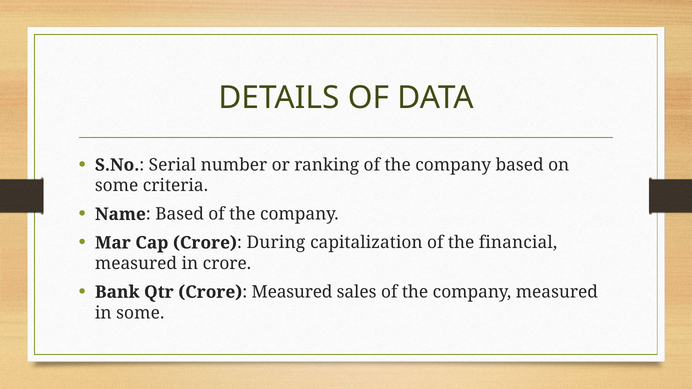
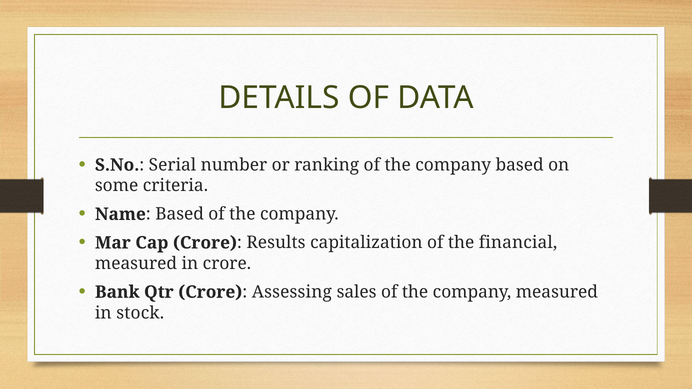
During: During -> Results (276, 243)
Crore Measured: Measured -> Assessing (292, 292)
in some: some -> stock (140, 313)
